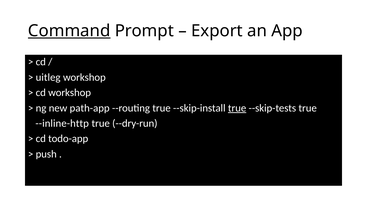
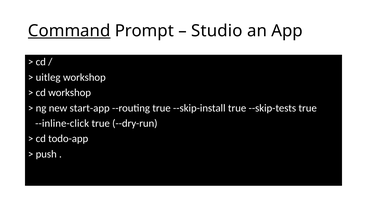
Export: Export -> Studio (217, 31)
path-app: path-app -> start-app (90, 108)
true underline: present -> none (237, 108)
--inline-http: --inline-http -> --inline-click (62, 124)
